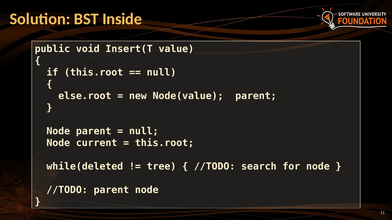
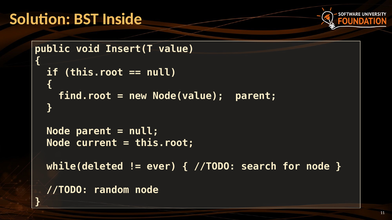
else.root: else.root -> find.root (85, 96)
tree: tree -> ever (161, 167)
//TODO parent: parent -> random (111, 190)
